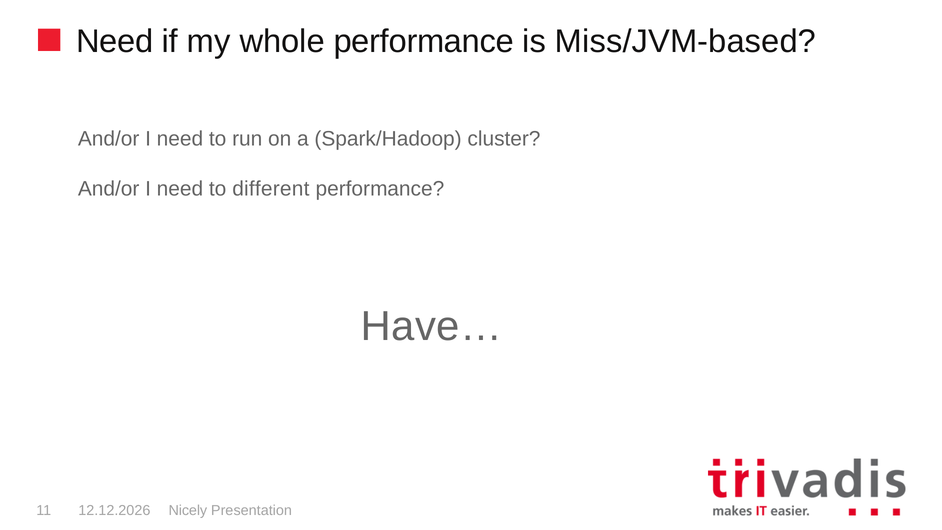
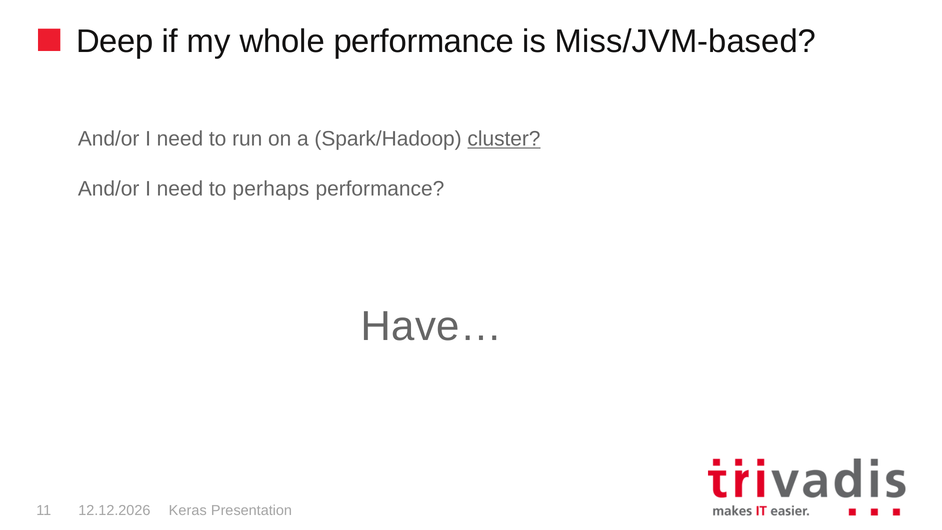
Need: Need -> Deep (115, 41)
cluster underline: none -> present (504, 139)
different: different -> perhaps (271, 189)
Nicely: Nicely -> Keras (188, 511)
